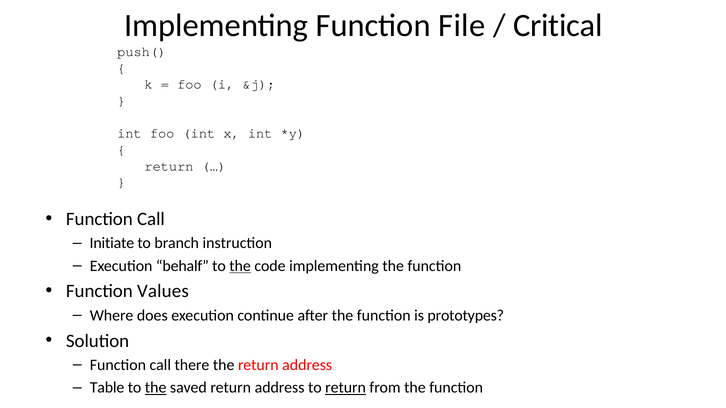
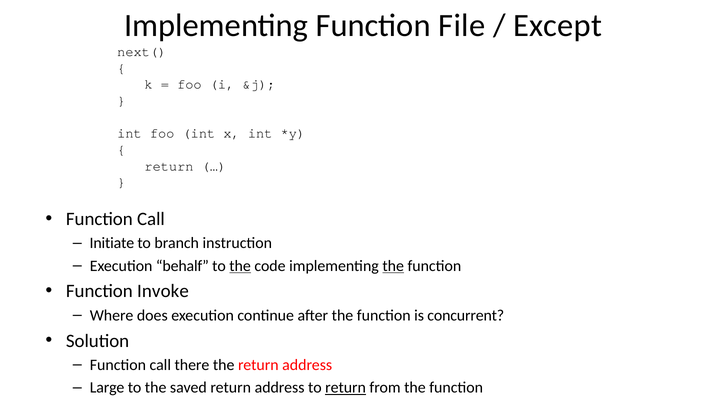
Critical: Critical -> Except (558, 25)
push(: push( -> next( (142, 52)
the underline: none -> present (393, 266)
Values: Values -> Invoke (163, 291)
prototypes: prototypes -> concurrent (466, 316)
Table: Table -> Large (107, 388)
the underline: present -> none (156, 388)
